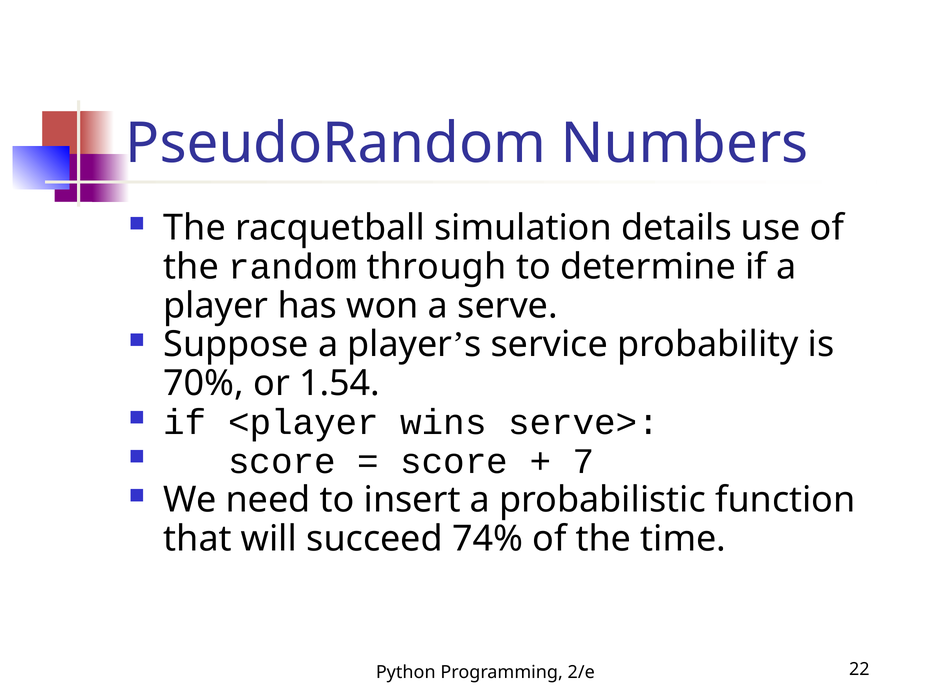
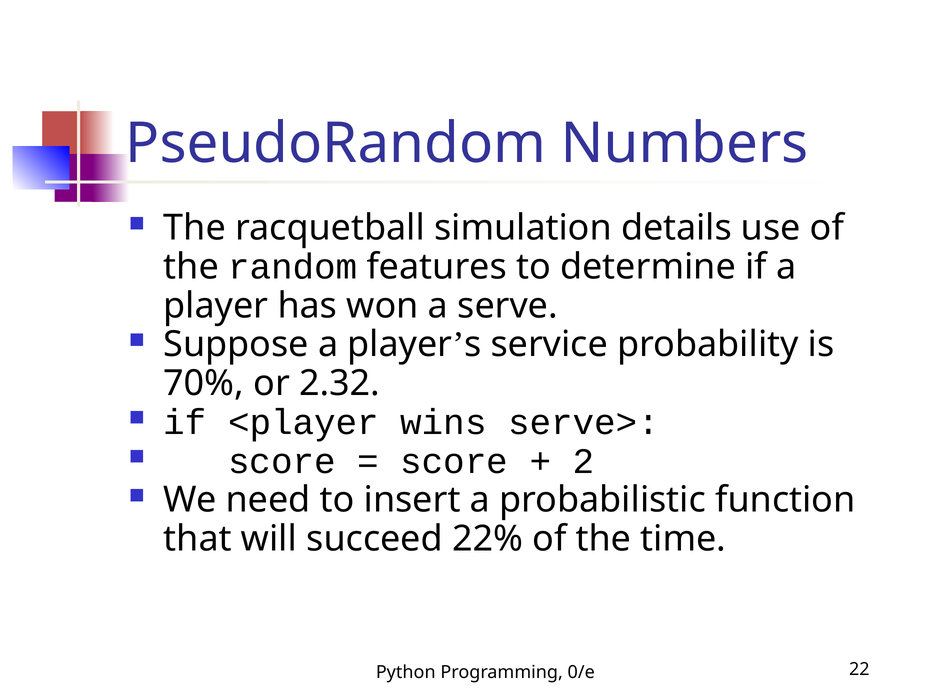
through: through -> features (437, 267)
1.54: 1.54 -> 2.32 (340, 383)
7: 7 -> 2 (584, 461)
74%: 74% -> 22% (488, 539)
2/e: 2/e -> 0/e (581, 672)
